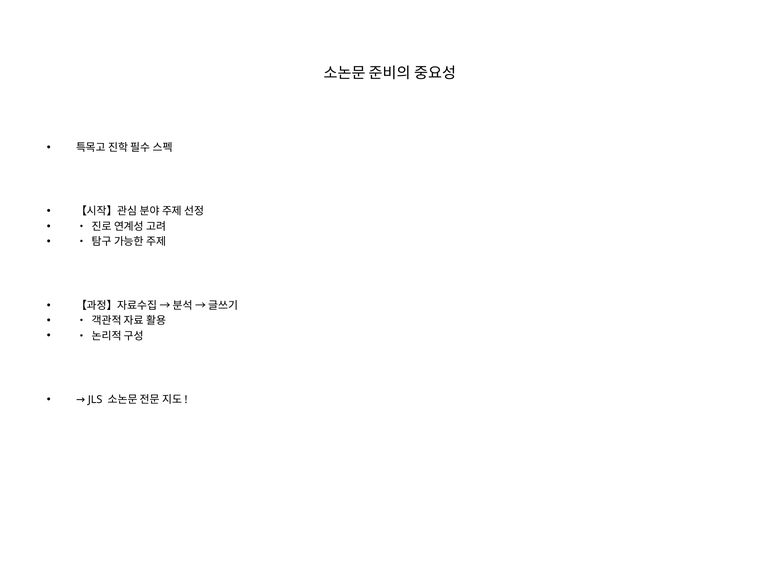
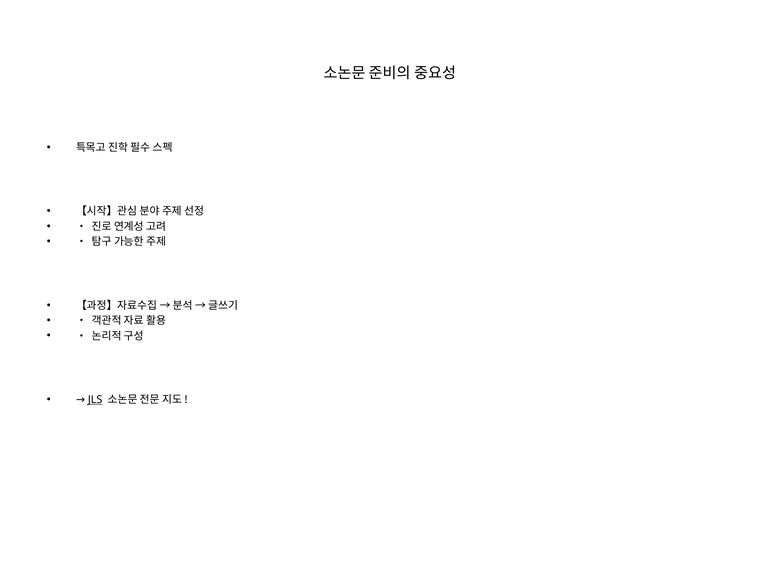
JLS underline: none -> present (95, 400)
